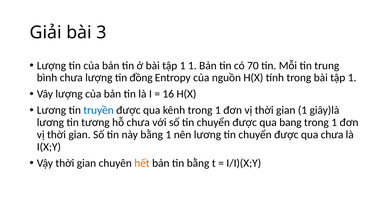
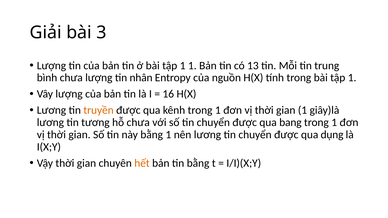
70: 70 -> 13 (253, 66)
đồng: đồng -> nhân (141, 78)
truyền colour: blue -> orange (99, 110)
qua chưa: chưa -> dụng (332, 135)
